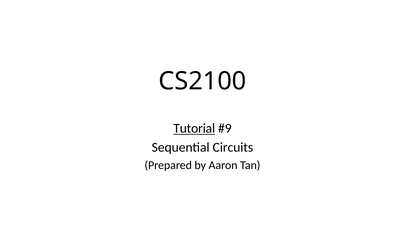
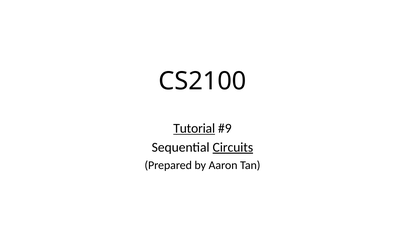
Circuits underline: none -> present (233, 147)
